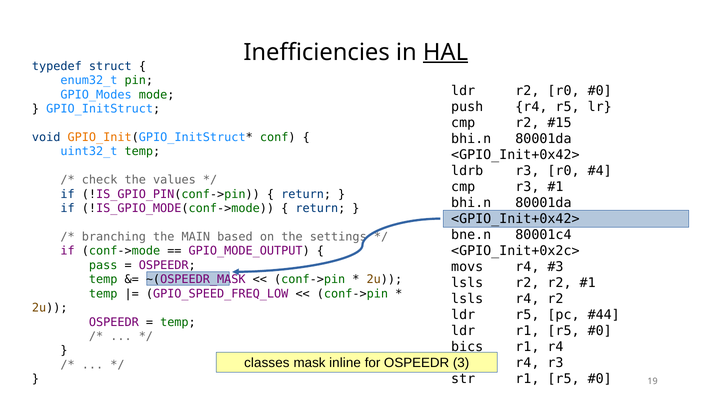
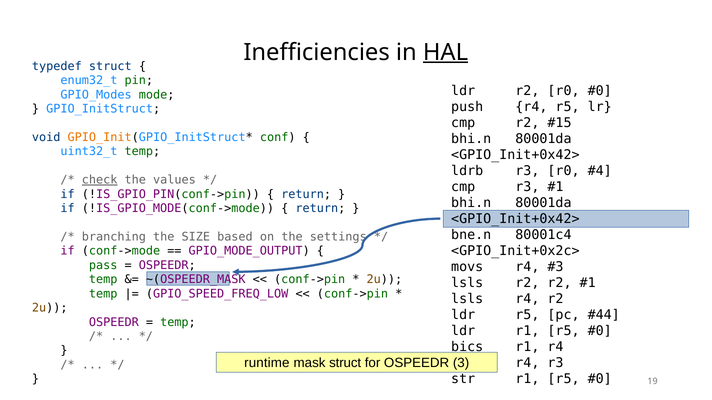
check underline: none -> present (100, 180)
MAIN: MAIN -> SIZE (196, 237)
classes: classes -> runtime (267, 363)
mask inline: inline -> struct (345, 363)
